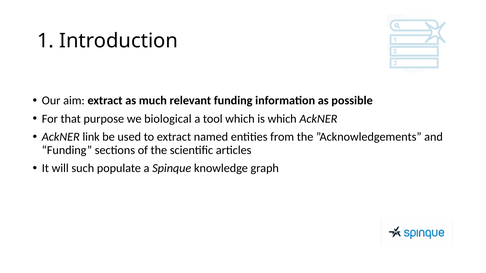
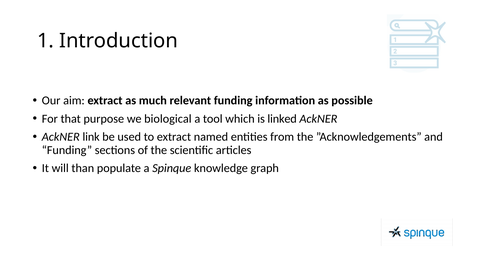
is which: which -> linked (282, 119)
such: such -> than (83, 168)
